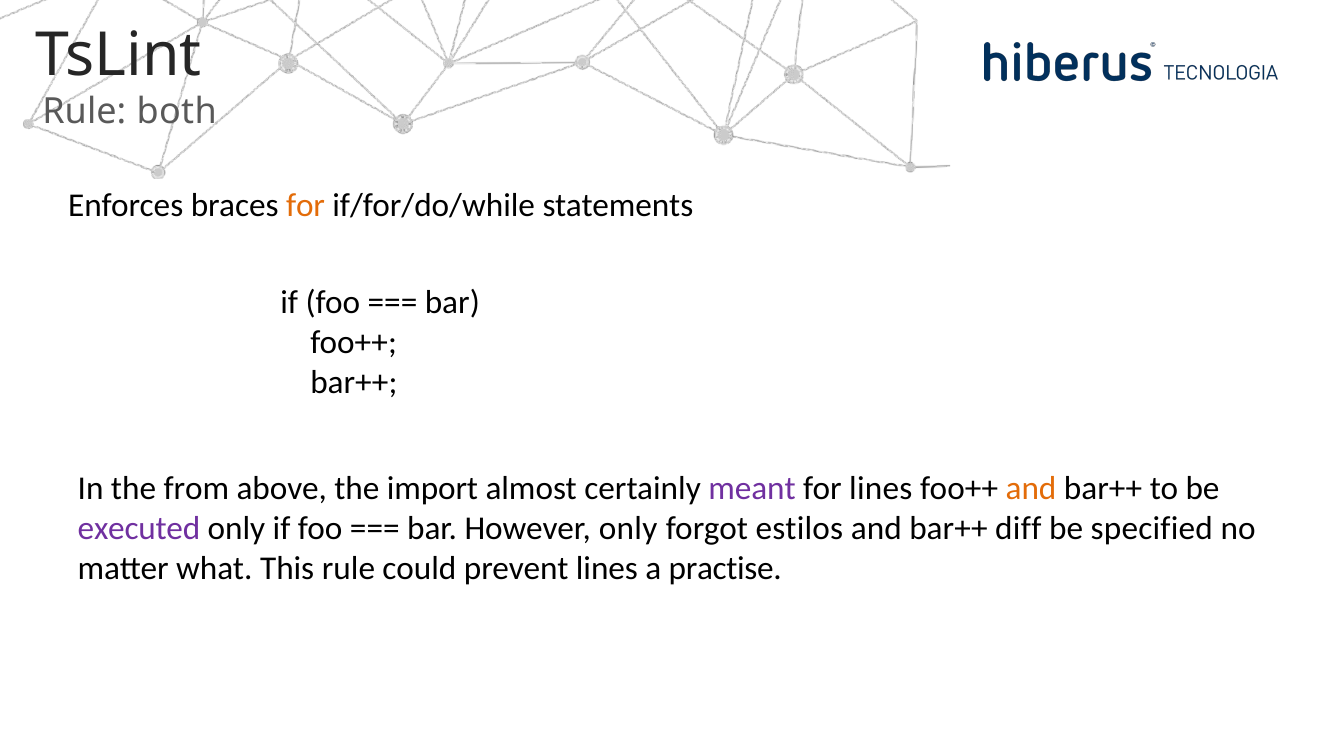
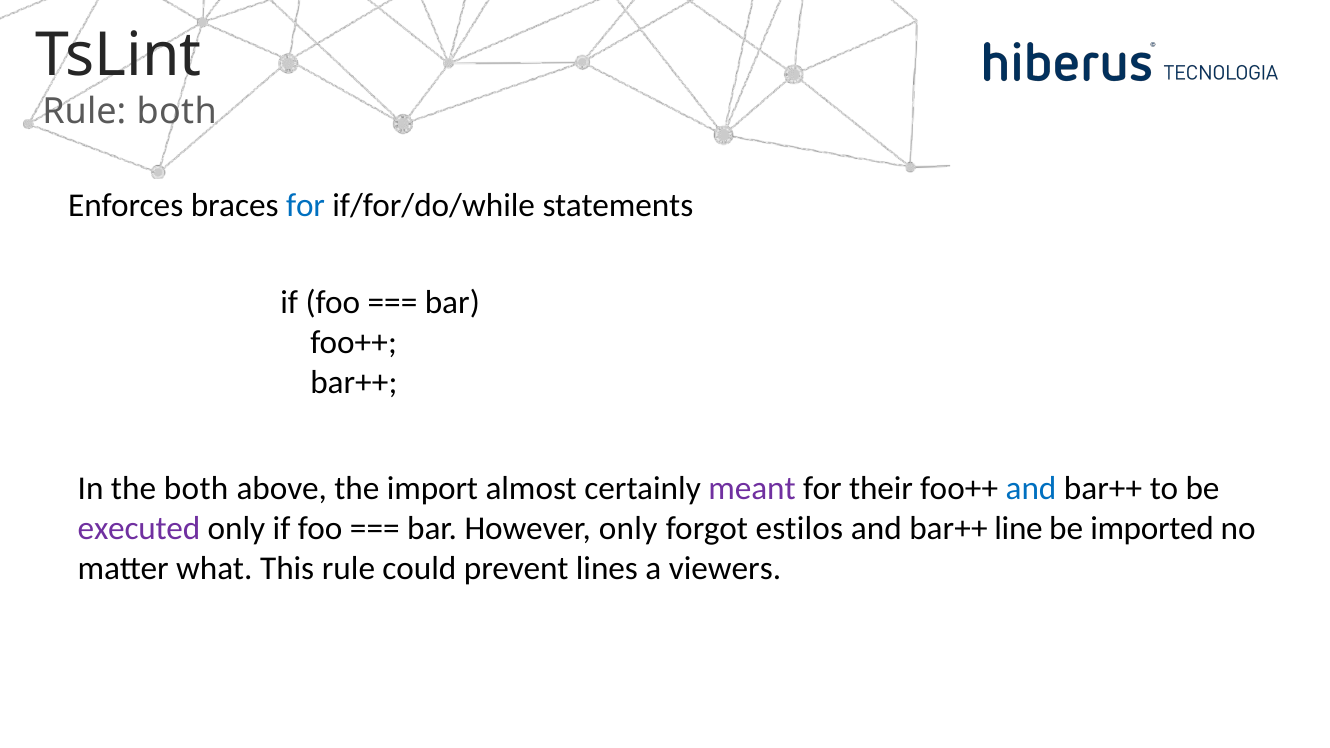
for colour: orange -> blue (306, 206)
the from: from -> both (196, 489)
for lines: lines -> their (881, 489)
and colour: orange -> blue (1031, 489)
diff: diff -> line (1019, 529)
specified: specified -> imported (1152, 529)
practise: practise -> viewers (725, 569)
